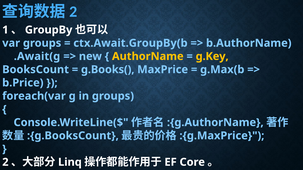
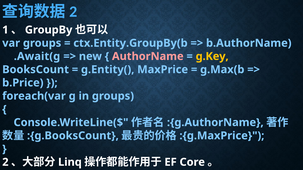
ctx.Await.GroupBy(b: ctx.Await.GroupBy(b -> ctx.Entity.GroupBy(b (130, 43)
AuthorName colour: yellow -> pink (148, 56)
g.Books(: g.Books( -> g.Entity( (108, 70)
